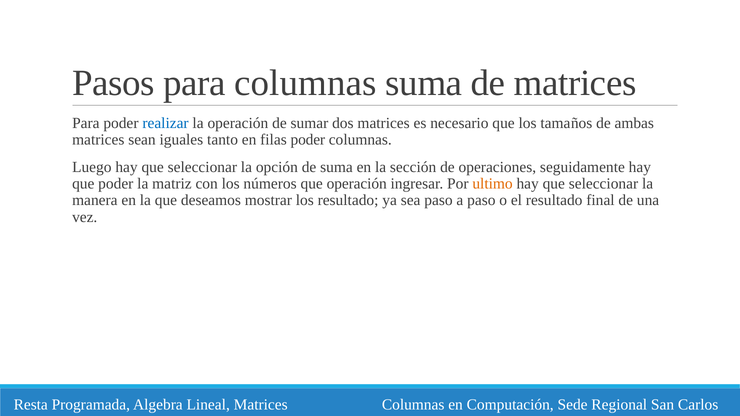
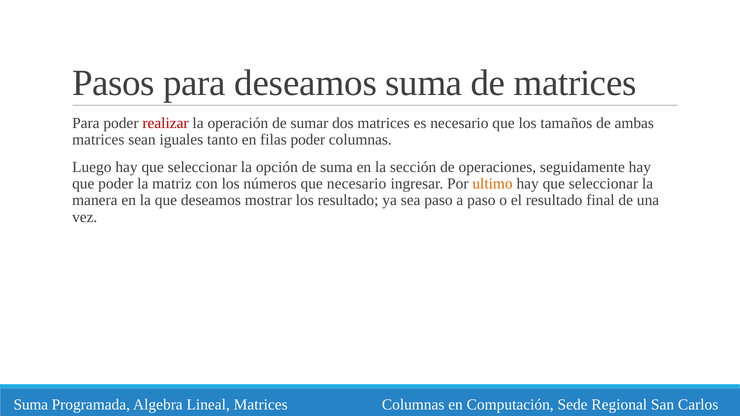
para columnas: columnas -> deseamos (306, 83)
realizar colour: blue -> red (166, 123)
que operación: operación -> necesario (357, 184)
Resta: Resta -> Suma (31, 405)
